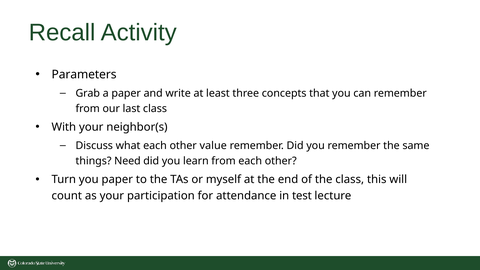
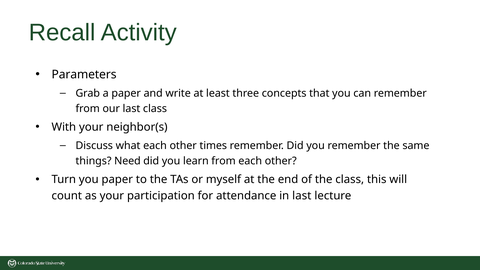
value: value -> times (213, 146)
in test: test -> last (302, 196)
